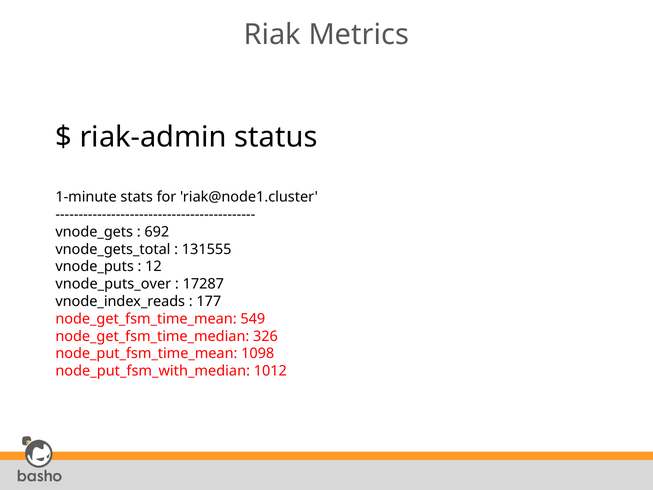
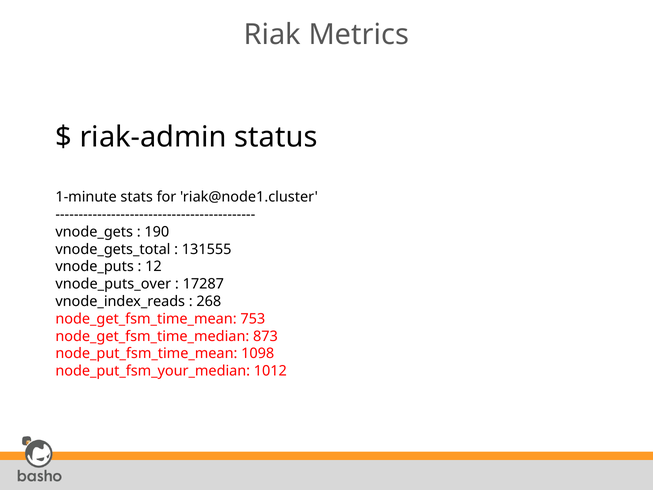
692: 692 -> 190 (157, 232)
177: 177 -> 268 (209, 301)
549: 549 -> 753 (253, 319)
326: 326 -> 873 (265, 336)
node_put_fsm_with_median: node_put_fsm_with_median -> node_put_fsm_your_median (153, 371)
